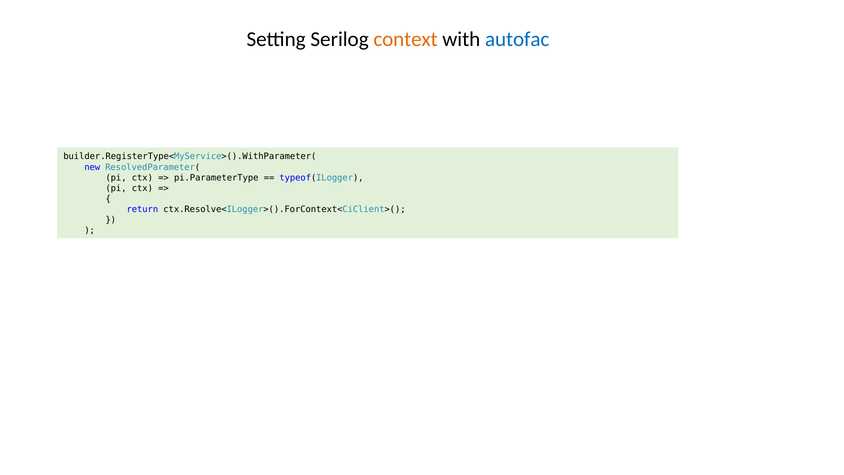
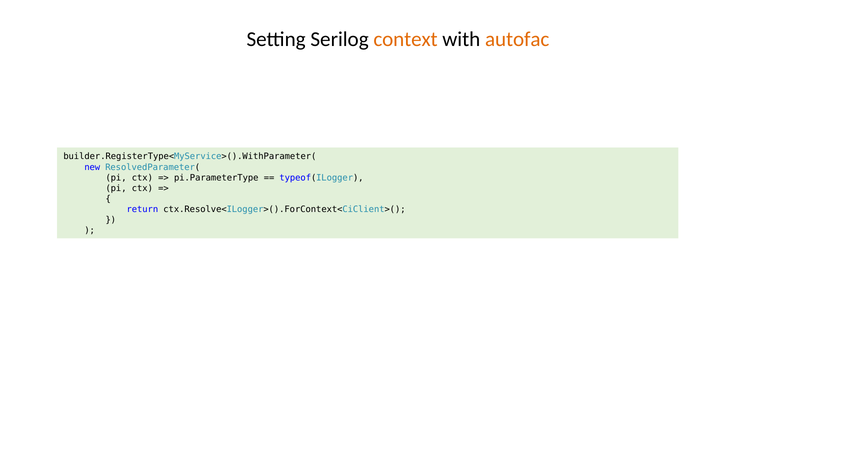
autofac colour: blue -> orange (517, 39)
